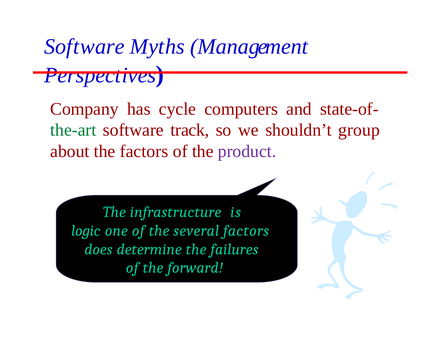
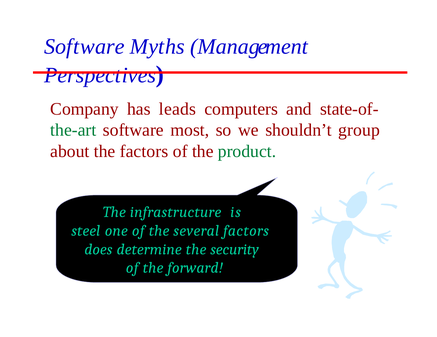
cycle: cycle -> leads (177, 109)
track: track -> most (190, 130)
product colour: purple -> green (247, 152)
logic: logic -> steel (86, 231)
failures: failures -> security (235, 250)
